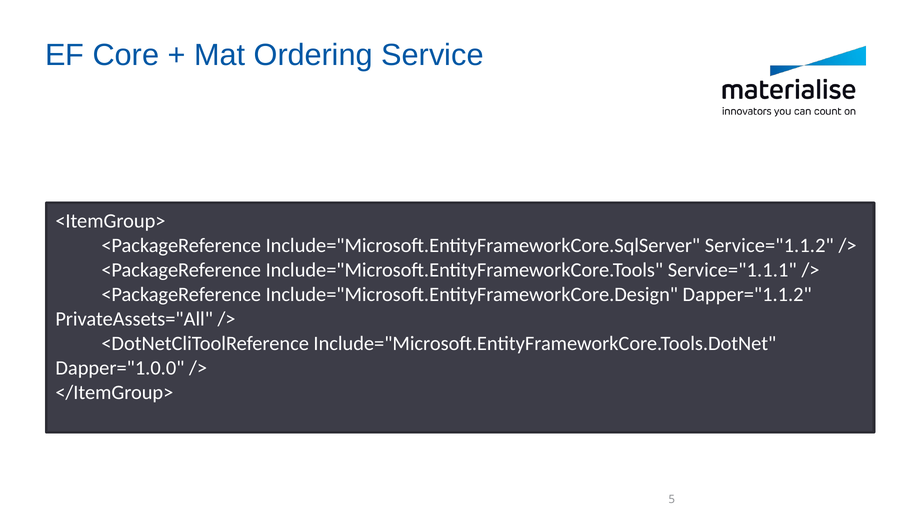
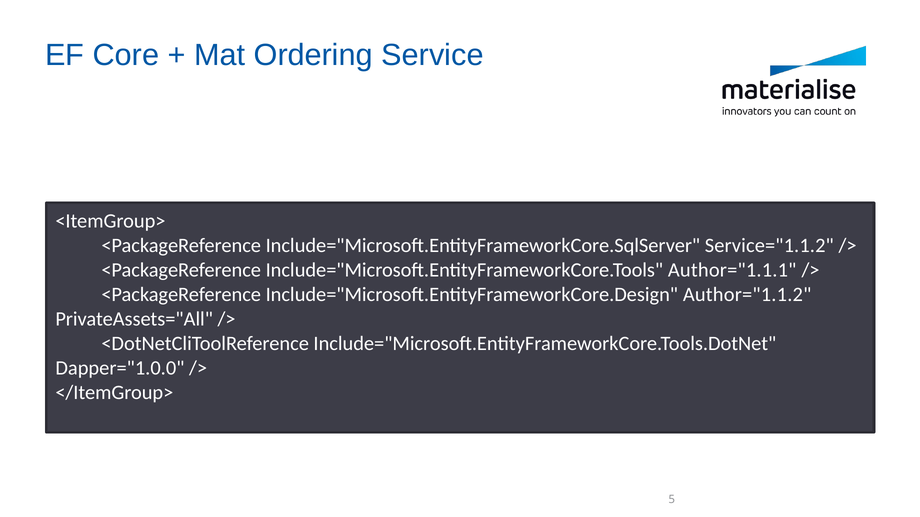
Service="1.1.1: Service="1.1.1 -> Author="1.1.1 (732, 270)
Dapper="1.1.2: Dapper="1.1.2 -> Author="1.1.2 (747, 295)
